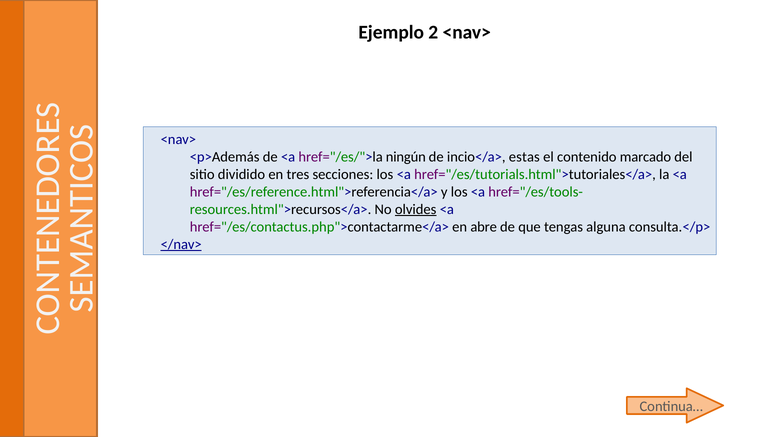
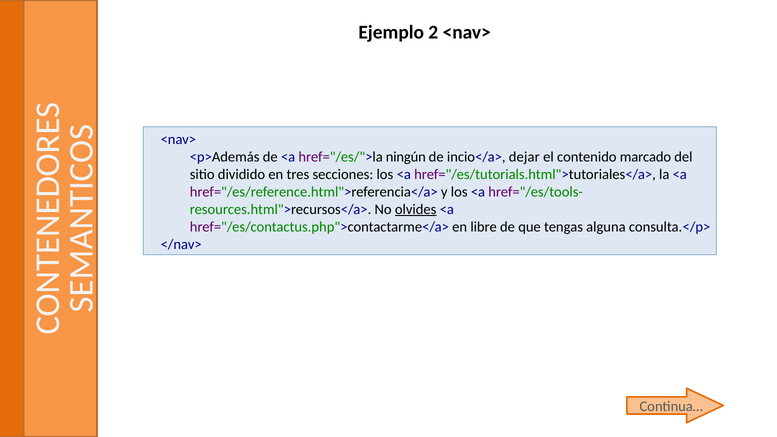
estas: estas -> dejar (524, 157)
abre: abre -> libre (484, 227)
</nav> underline: present -> none (181, 244)
